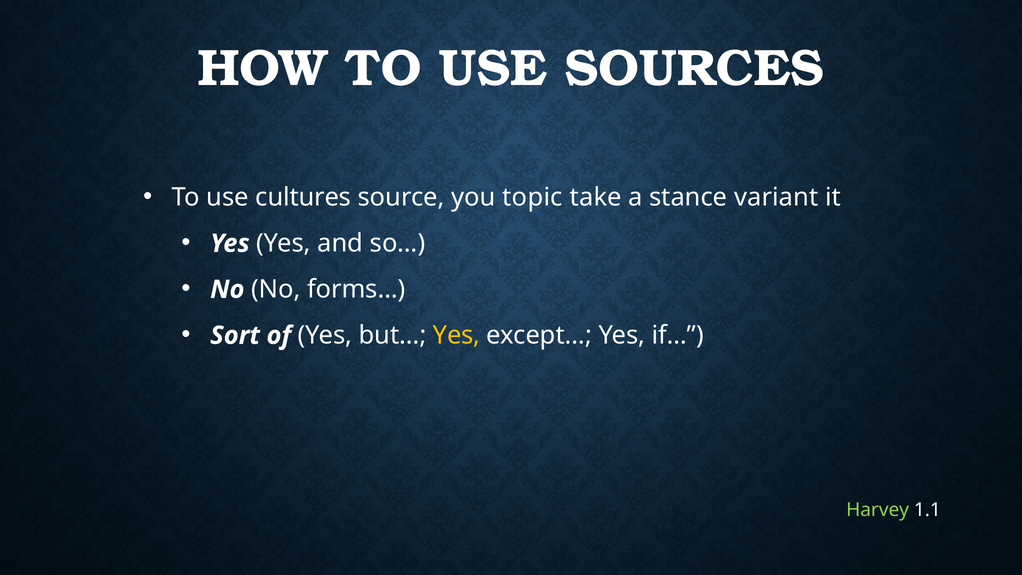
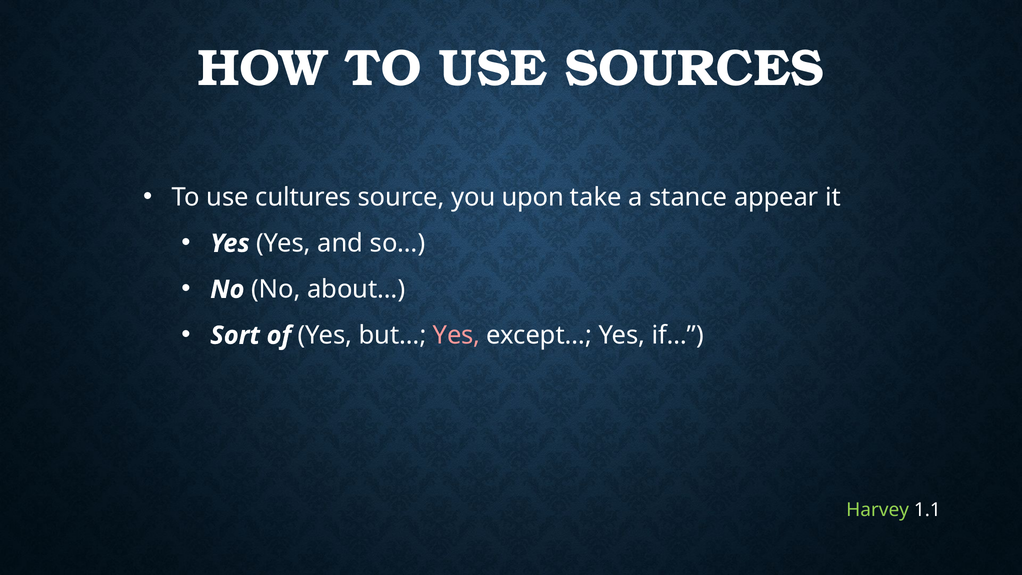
topic: topic -> upon (533, 197)
variant: variant -> appear (776, 197)
forms…: forms… -> about… (356, 289)
Yes colour: yellow -> pink (456, 335)
